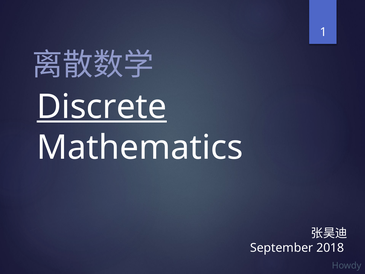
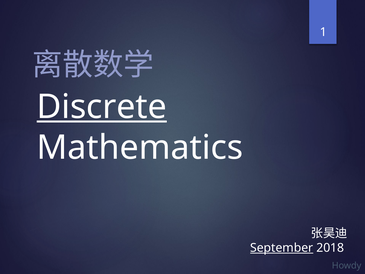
September underline: none -> present (282, 248)
